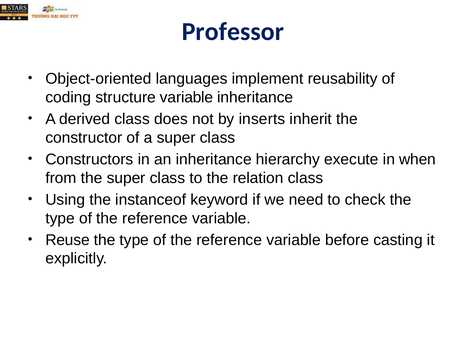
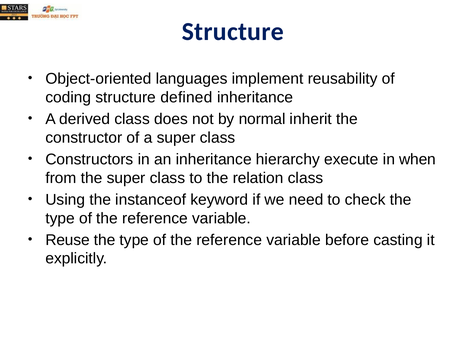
Professor: Professor -> Structure (233, 32)
structure variable: variable -> defined (186, 97)
inserts: inserts -> normal (262, 119)
